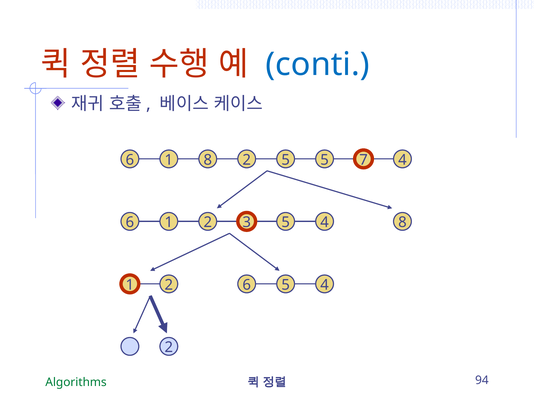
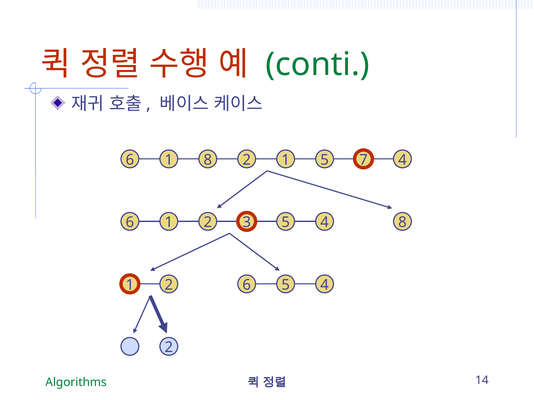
conti colour: blue -> green (318, 65)
8 2 5: 5 -> 1 (286, 160)
94: 94 -> 14 (482, 381)
